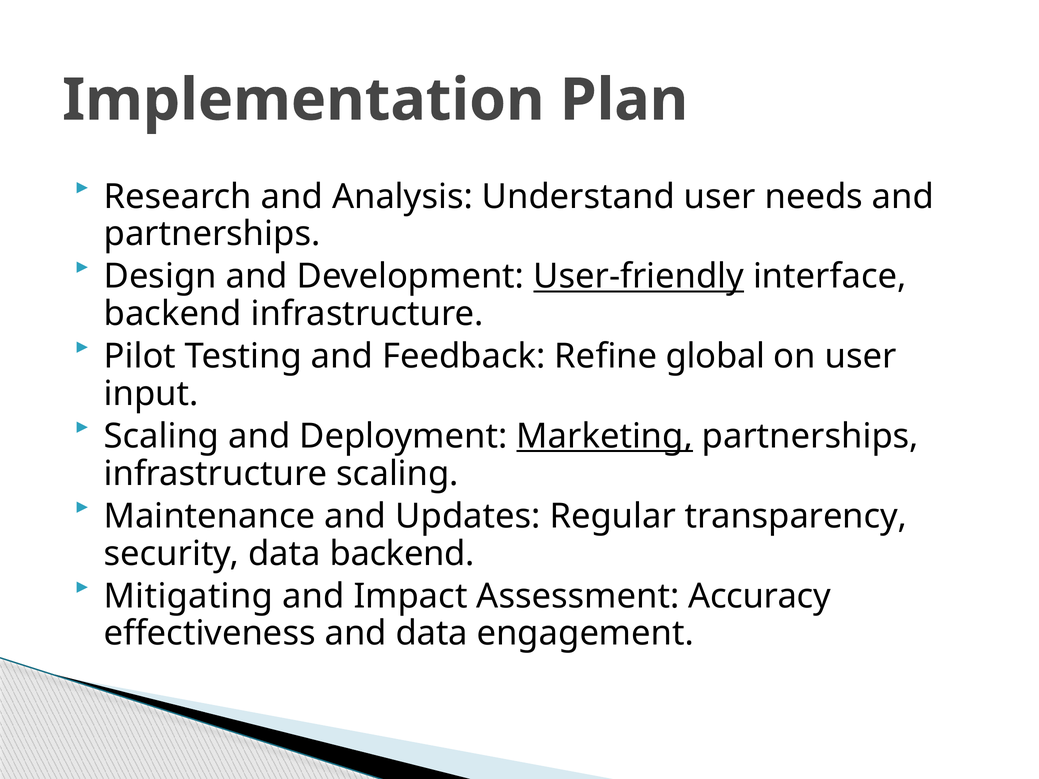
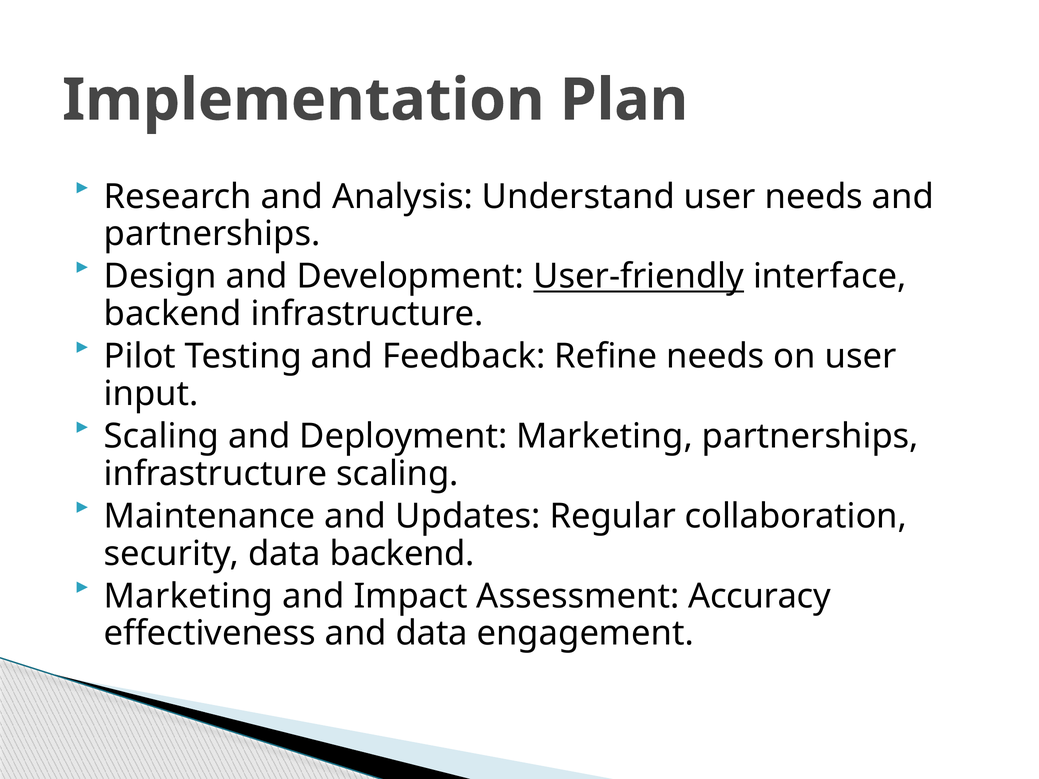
Refine global: global -> needs (715, 357)
Marketing underline: present -> none (605, 436)
transparency: transparency -> collaboration (796, 516)
Mitigating: Mitigating -> Marketing (188, 596)
